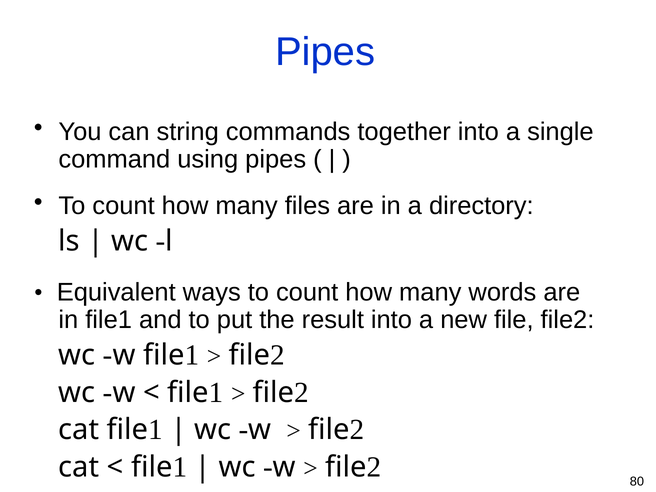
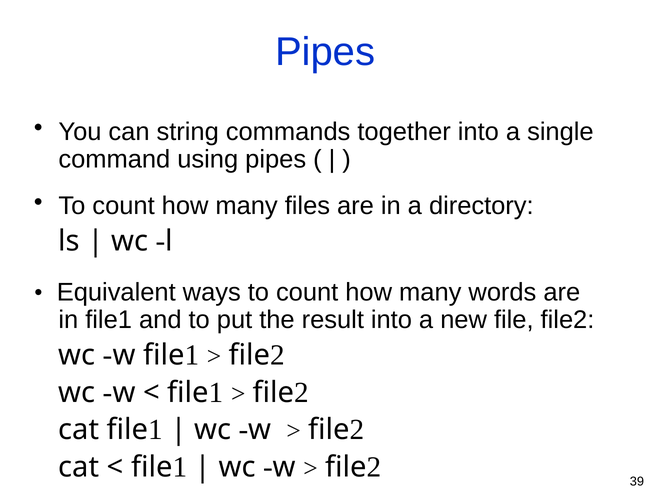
80: 80 -> 39 (637, 482)
